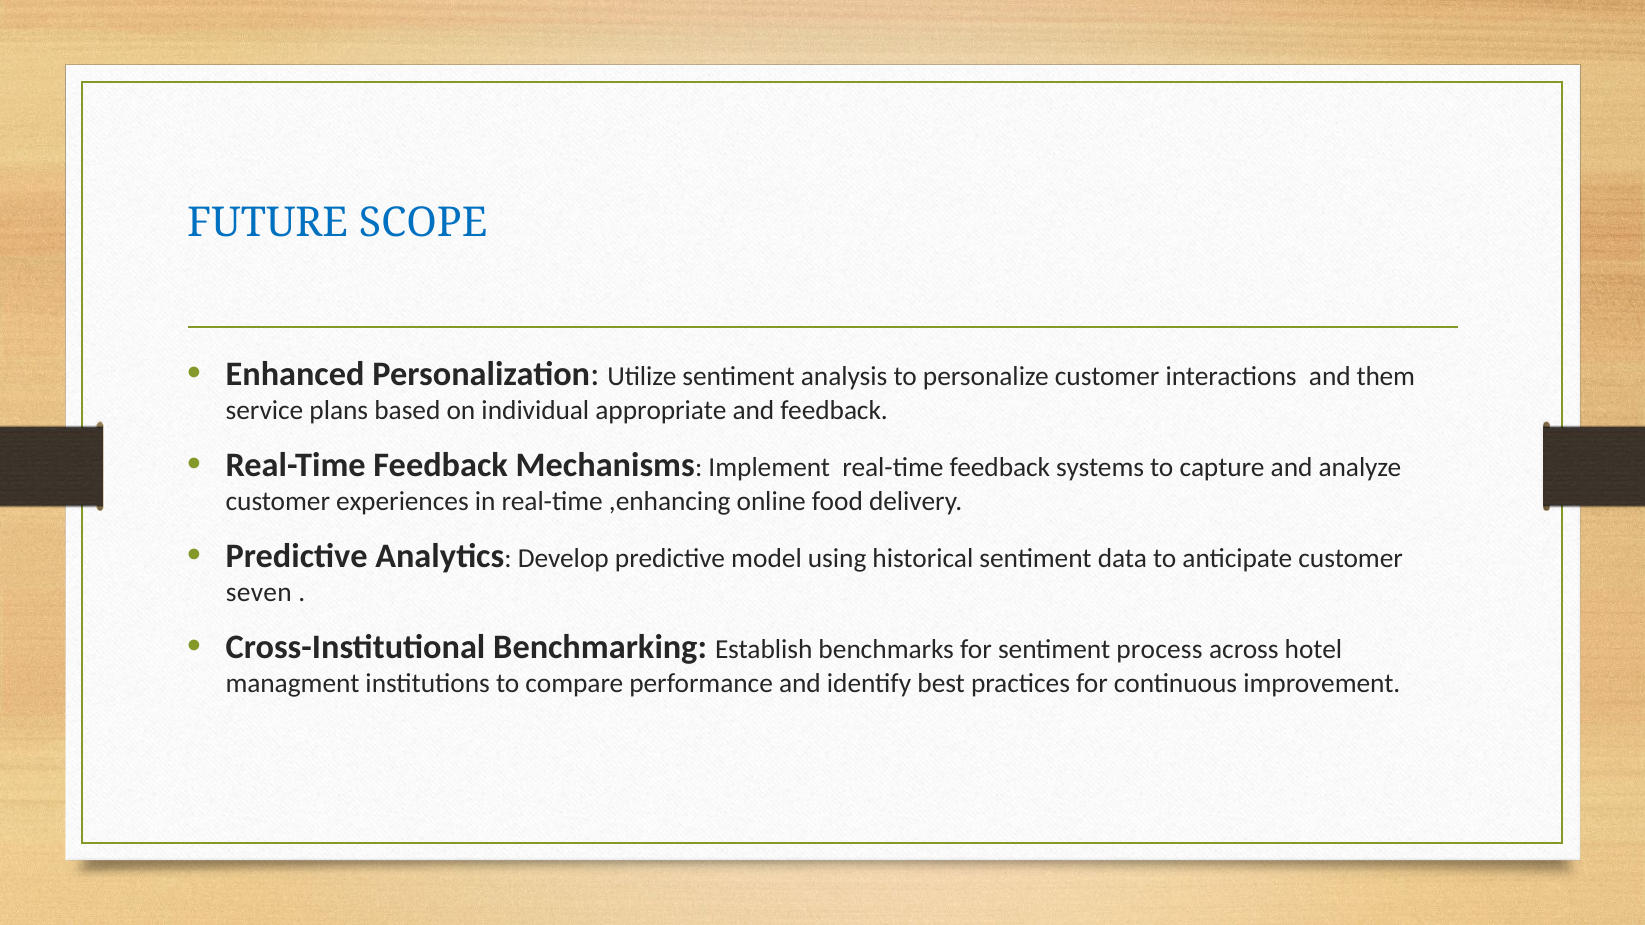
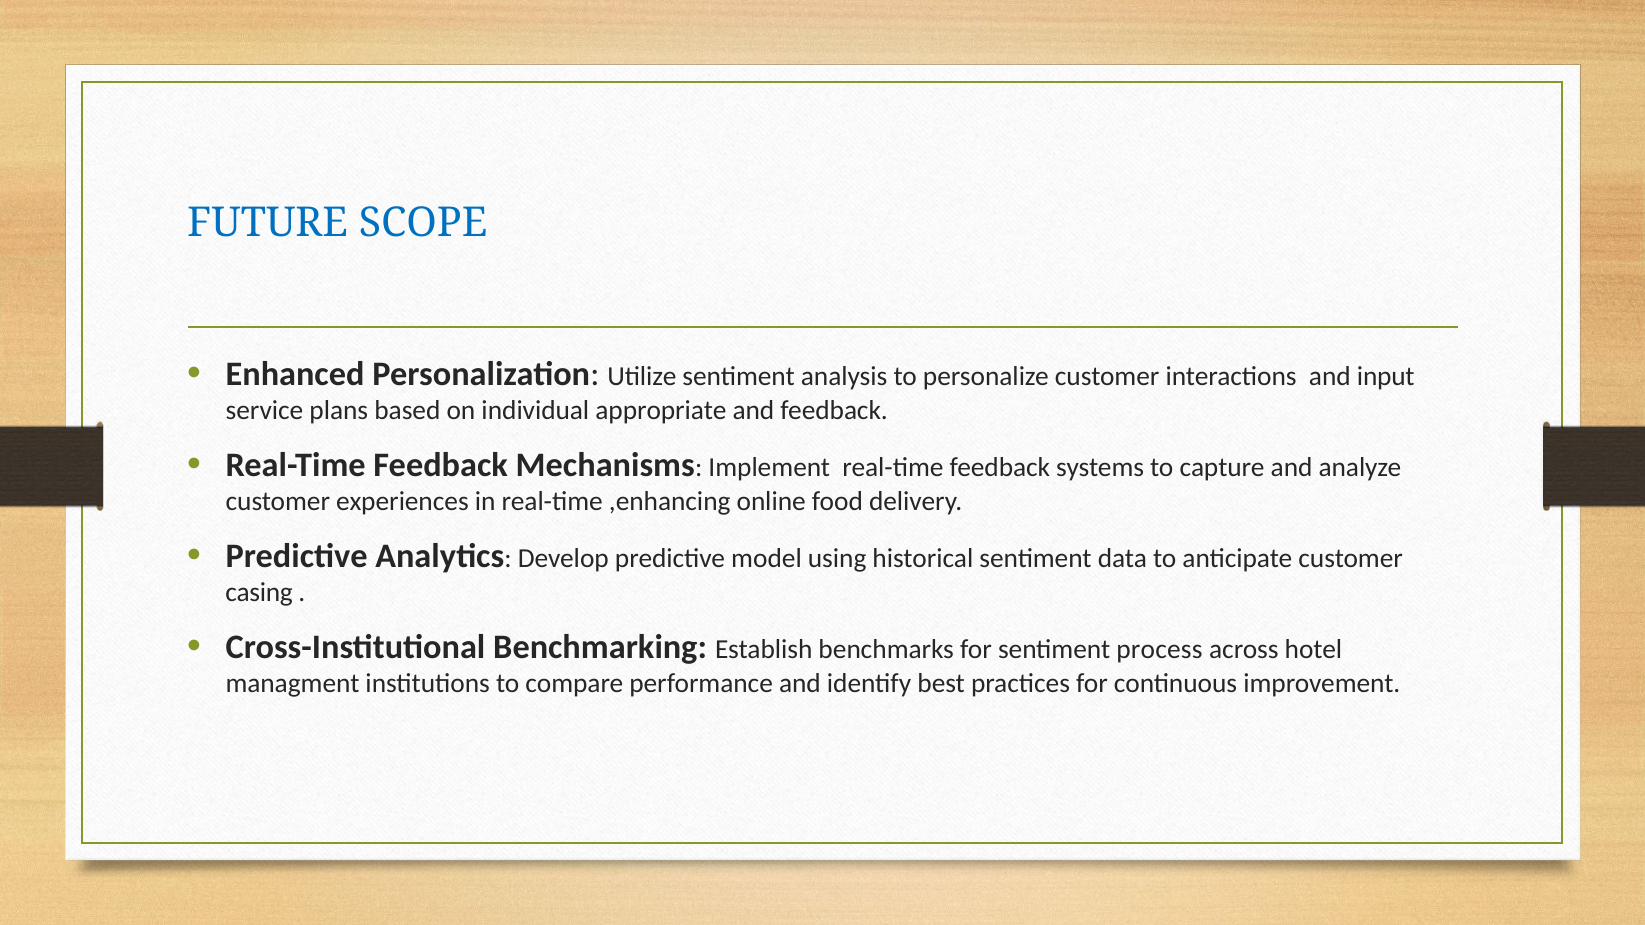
them: them -> input (1386, 376)
seven: seven -> casing (259, 593)
